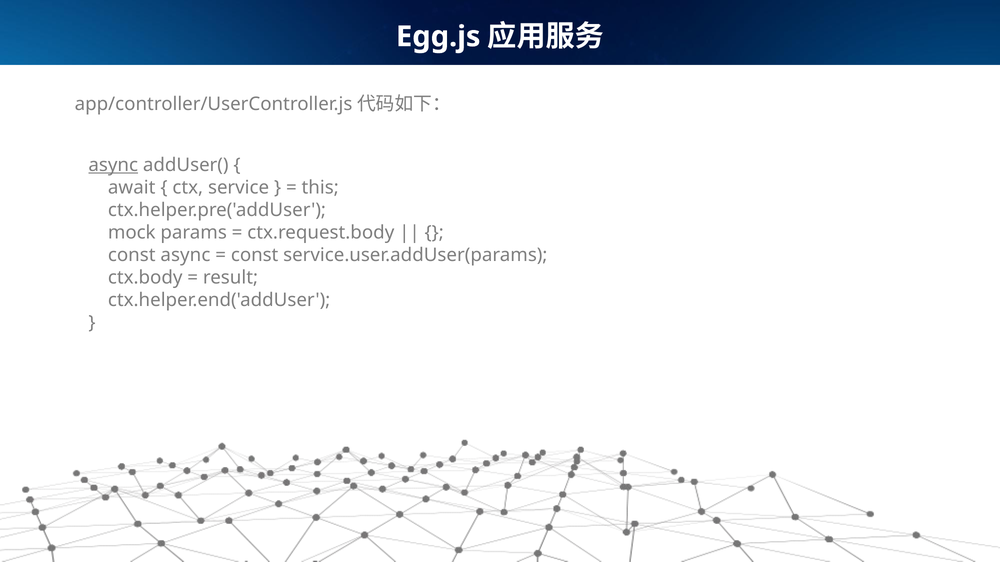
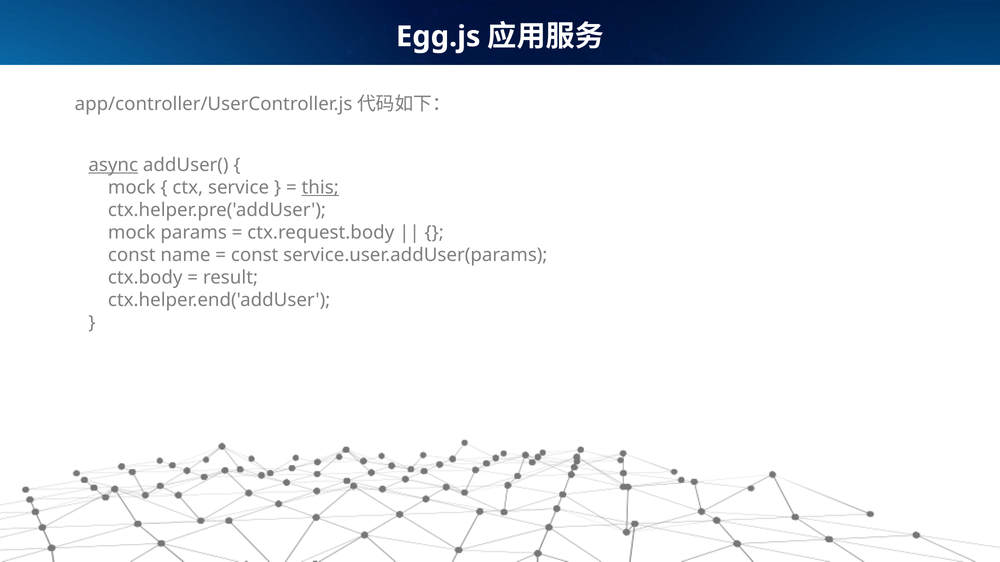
await: await -> mock (132, 188)
this underline: none -> present (320, 188)
const async: async -> name (185, 255)
